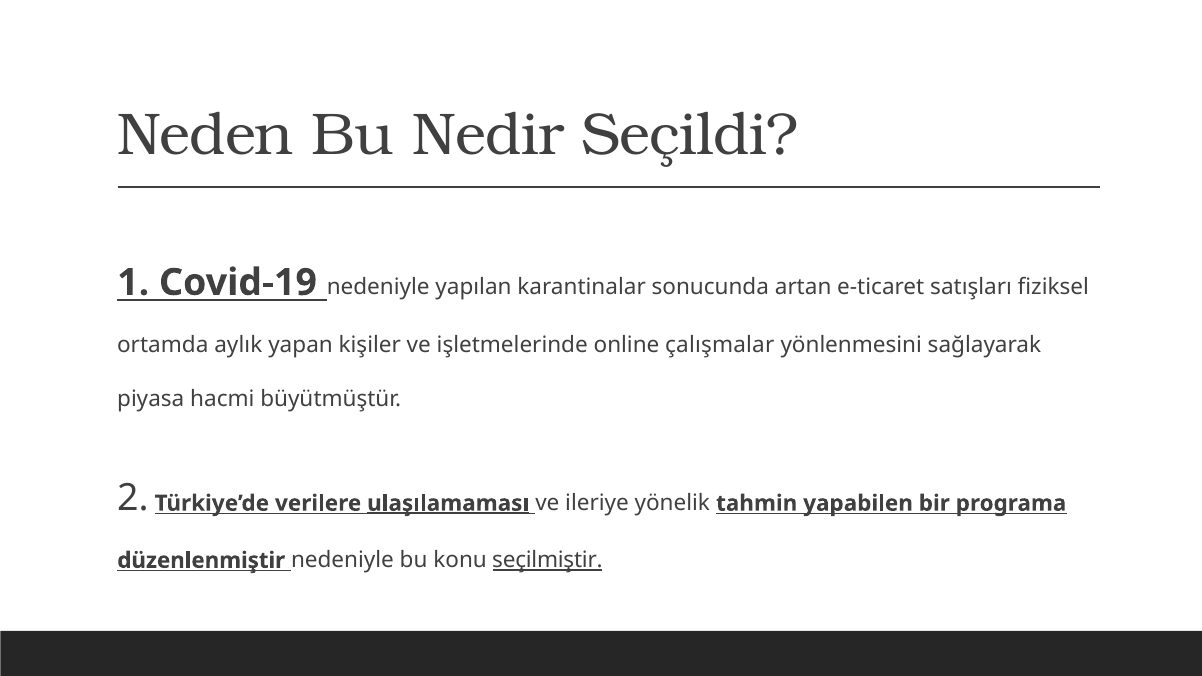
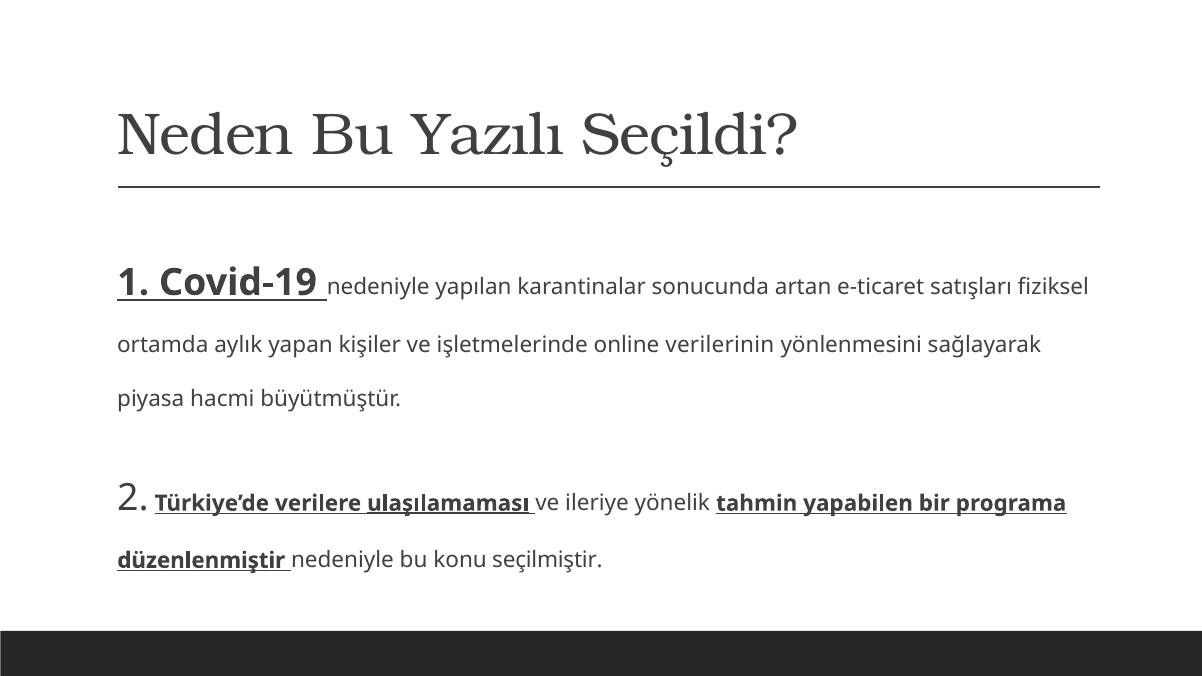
Nedir: Nedir -> Yazılı (488, 135)
çalışmalar: çalışmalar -> verilerinin (720, 345)
seçilmiştir underline: present -> none (547, 561)
